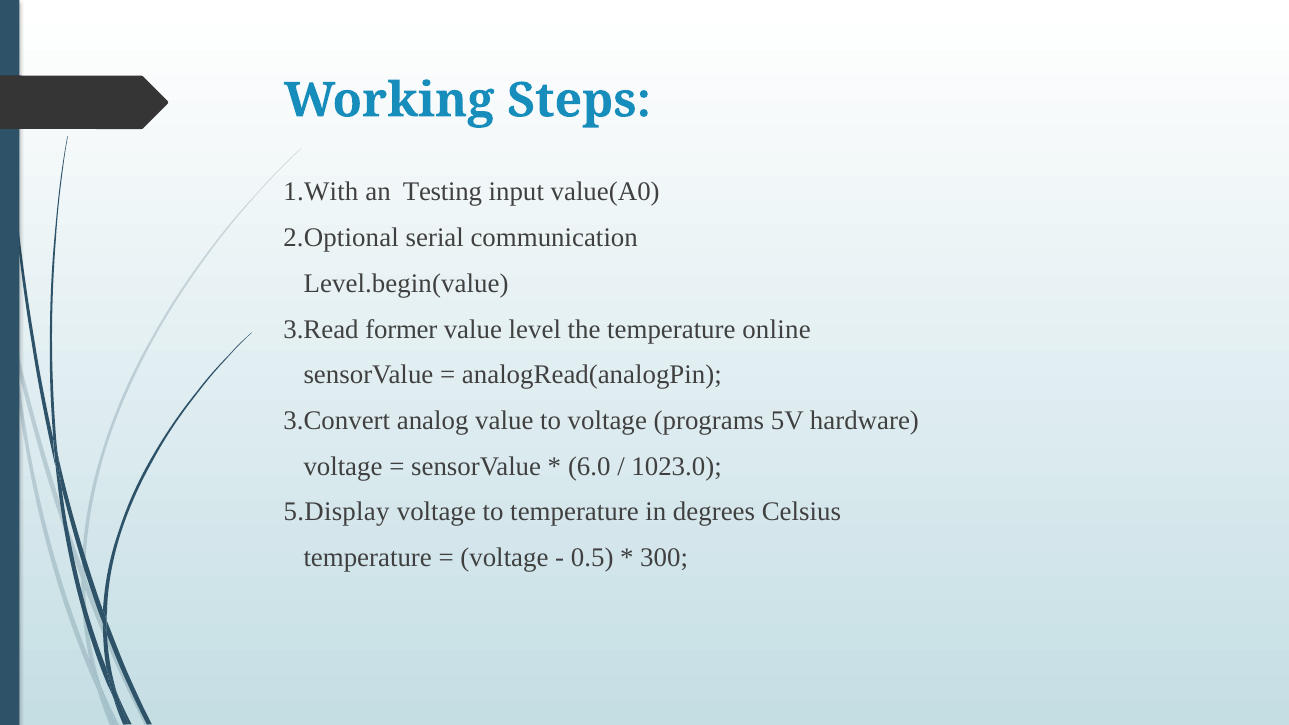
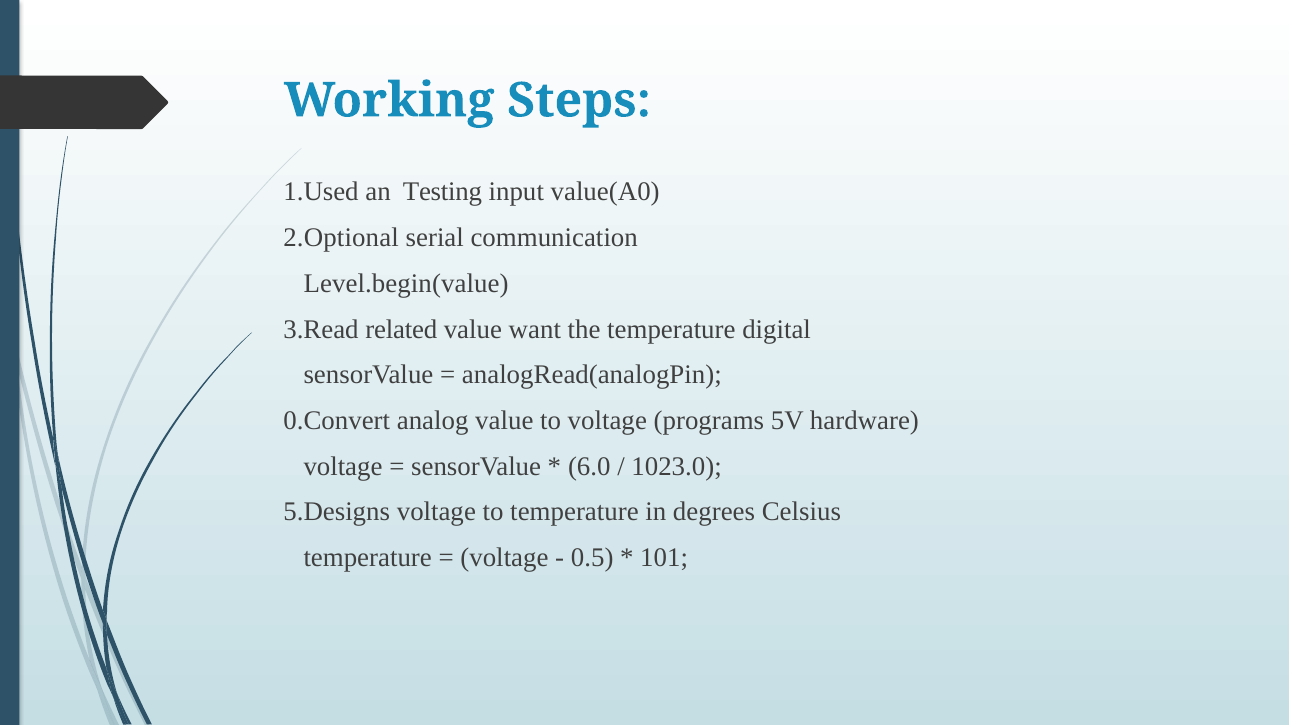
1.With: 1.With -> 1.Used (321, 192)
former: former -> related (401, 329)
level: level -> want (535, 329)
online: online -> digital (777, 329)
3.Convert: 3.Convert -> 0.Convert (337, 421)
5.Display: 5.Display -> 5.Designs (337, 512)
300: 300 -> 101 (664, 558)
